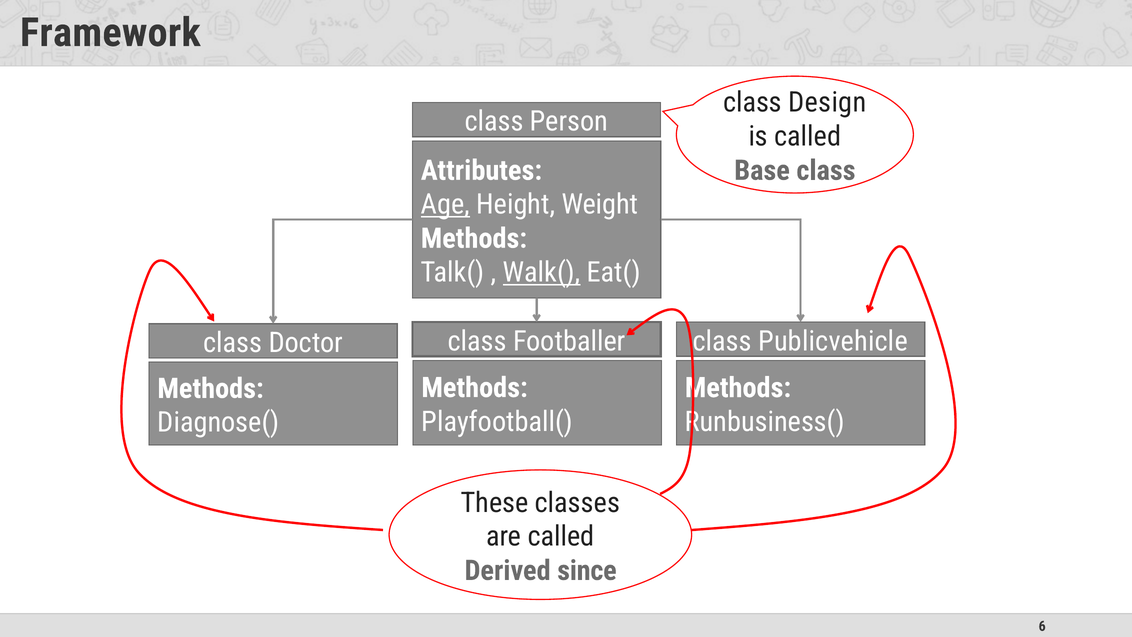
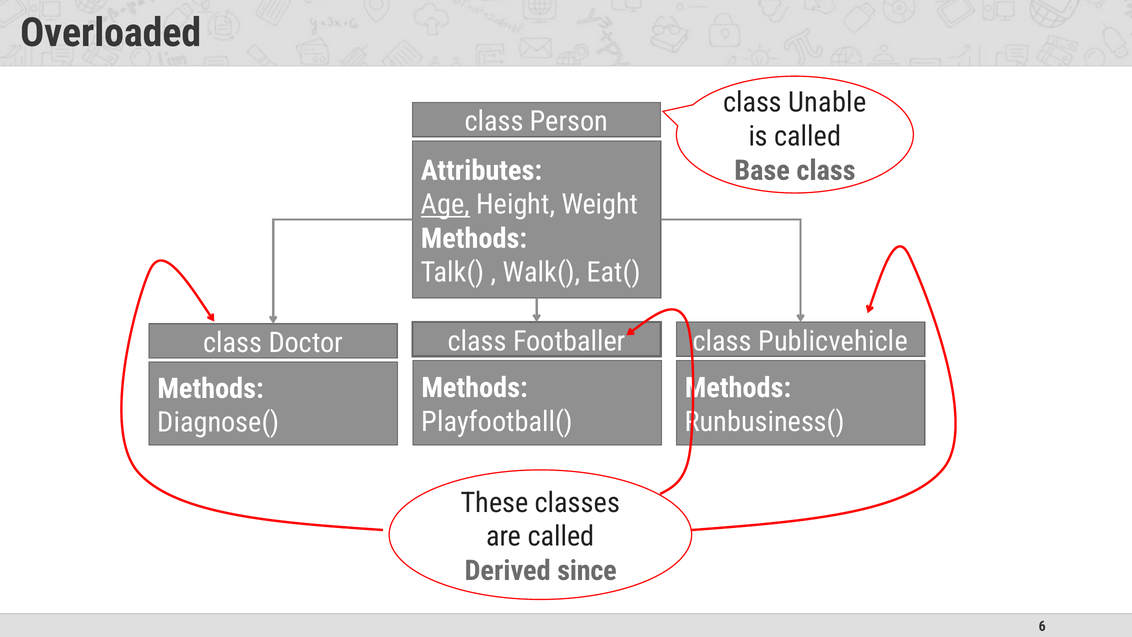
Framework: Framework -> Overloaded (111, 33)
Design: Design -> Unable (827, 103)
Walk( underline: present -> none (542, 272)
